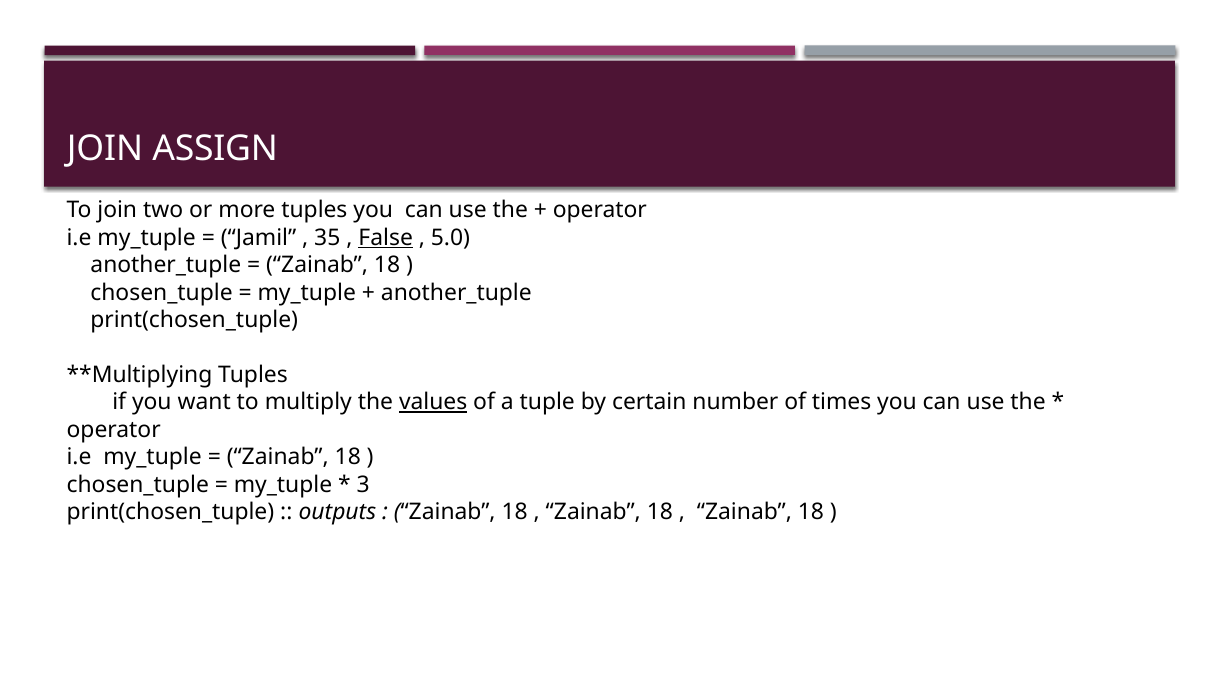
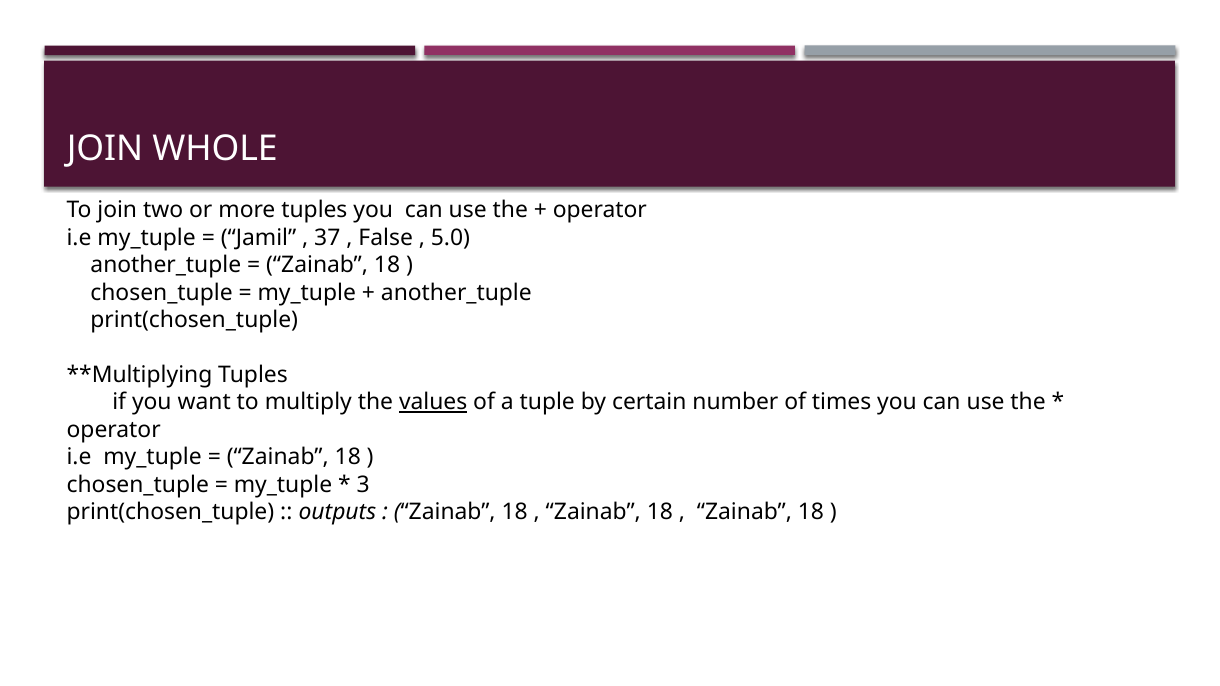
ASSIGN: ASSIGN -> WHOLE (215, 148)
35: 35 -> 37 (327, 238)
False underline: present -> none (386, 238)
